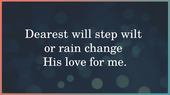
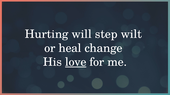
Dearest: Dearest -> Hurting (47, 34)
rain: rain -> heal (70, 48)
love underline: none -> present (76, 62)
